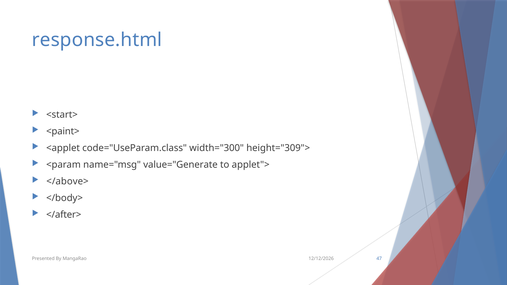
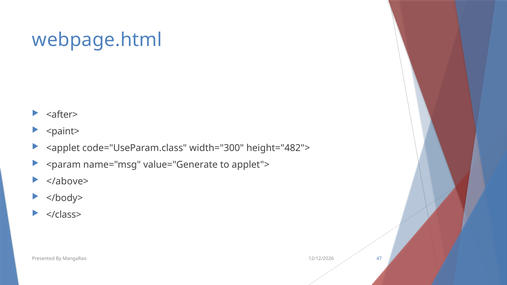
response.html: response.html -> webpage.html (97, 40)
<start>: <start> -> <after> (62, 115)
height="309">: height="309"> -> height="482"> (278, 148)
</after>: </after> -> </class> (64, 215)
